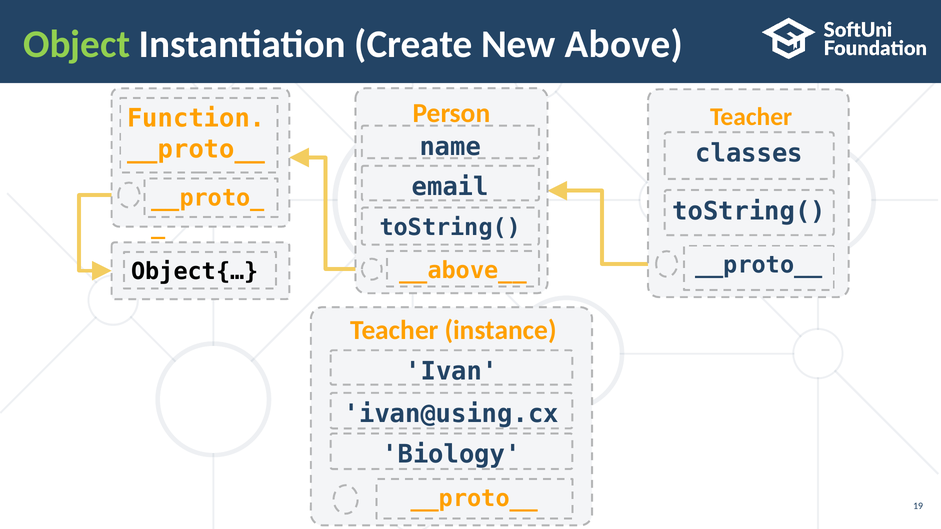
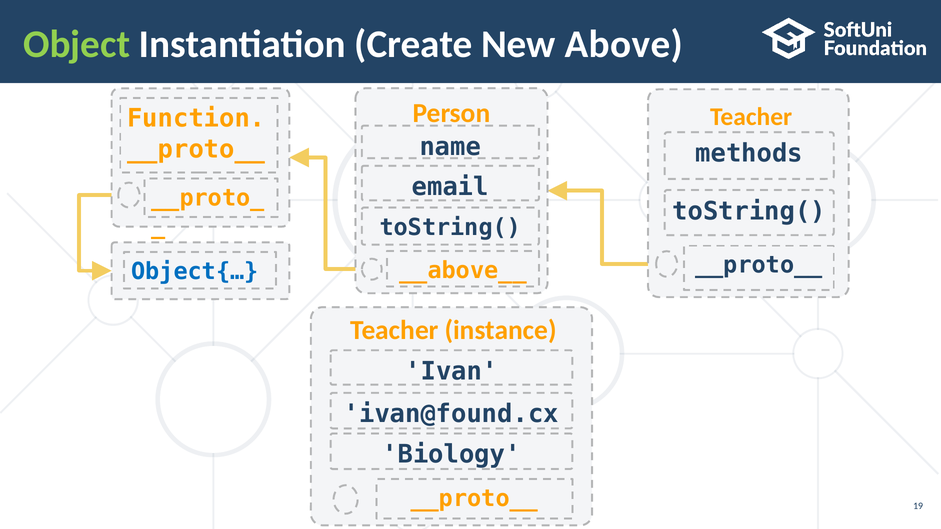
classes: classes -> methods (749, 154)
Object{… colour: black -> blue (195, 272)
ivan@using.cx: ivan@using.cx -> ivan@found.cx (451, 414)
